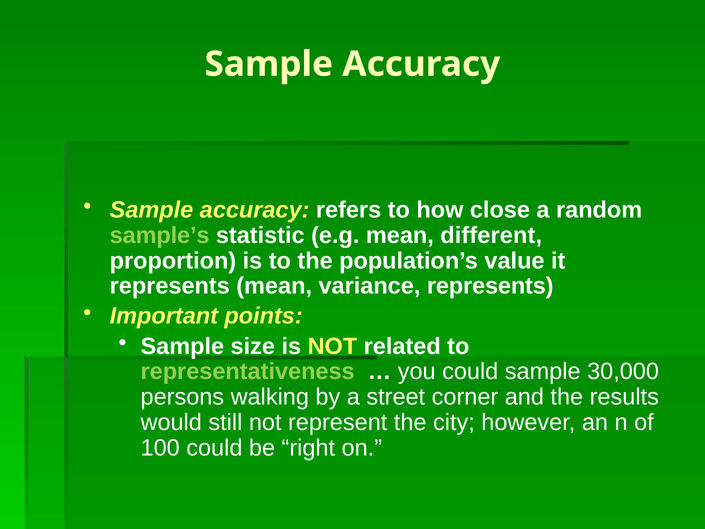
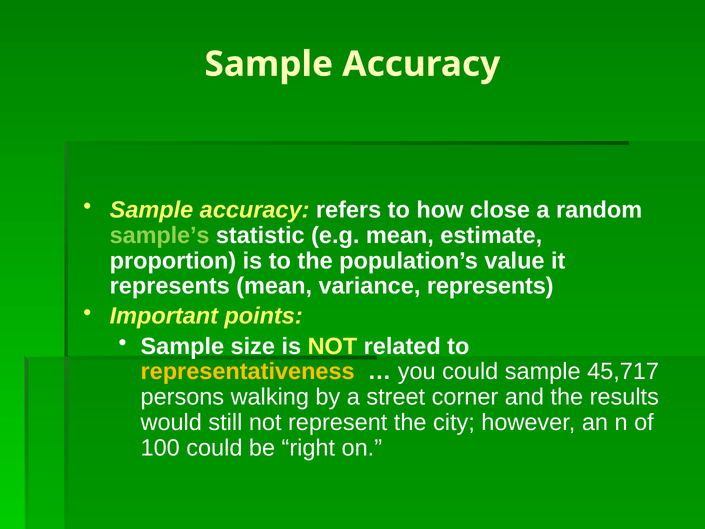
different: different -> estimate (491, 235)
representativeness colour: light green -> yellow (248, 371)
30,000: 30,000 -> 45,717 (623, 371)
